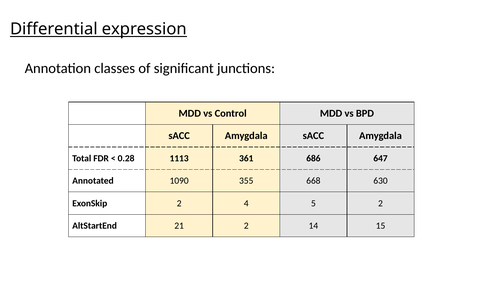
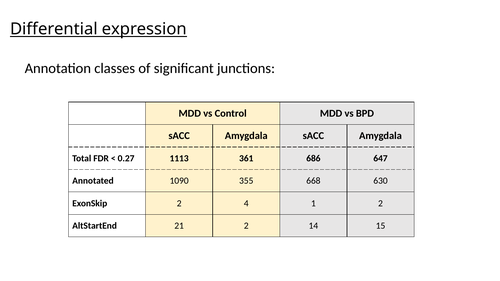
0.28: 0.28 -> 0.27 (126, 158)
5: 5 -> 1 (313, 203)
